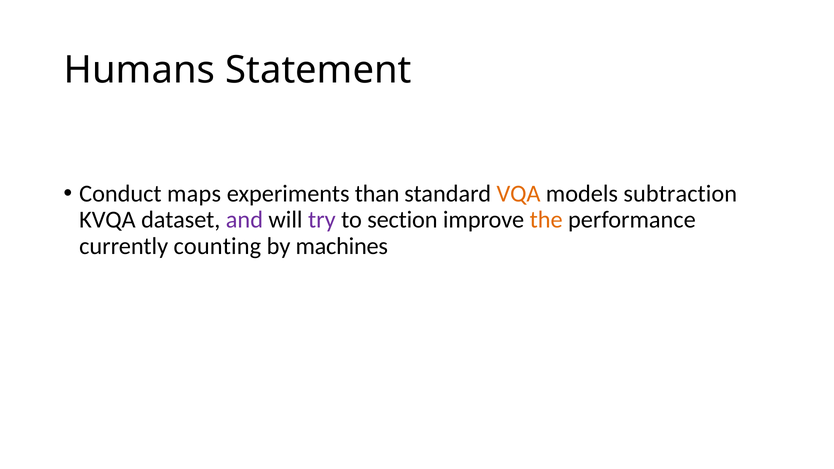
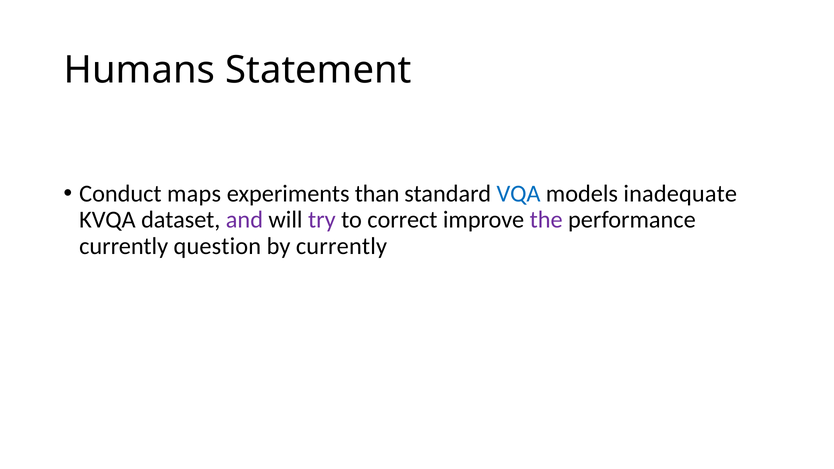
VQA colour: orange -> blue (519, 194)
subtraction: subtraction -> inadequate (680, 194)
section: section -> correct (402, 220)
the colour: orange -> purple (546, 220)
counting: counting -> question (217, 246)
by machines: machines -> currently (341, 246)
